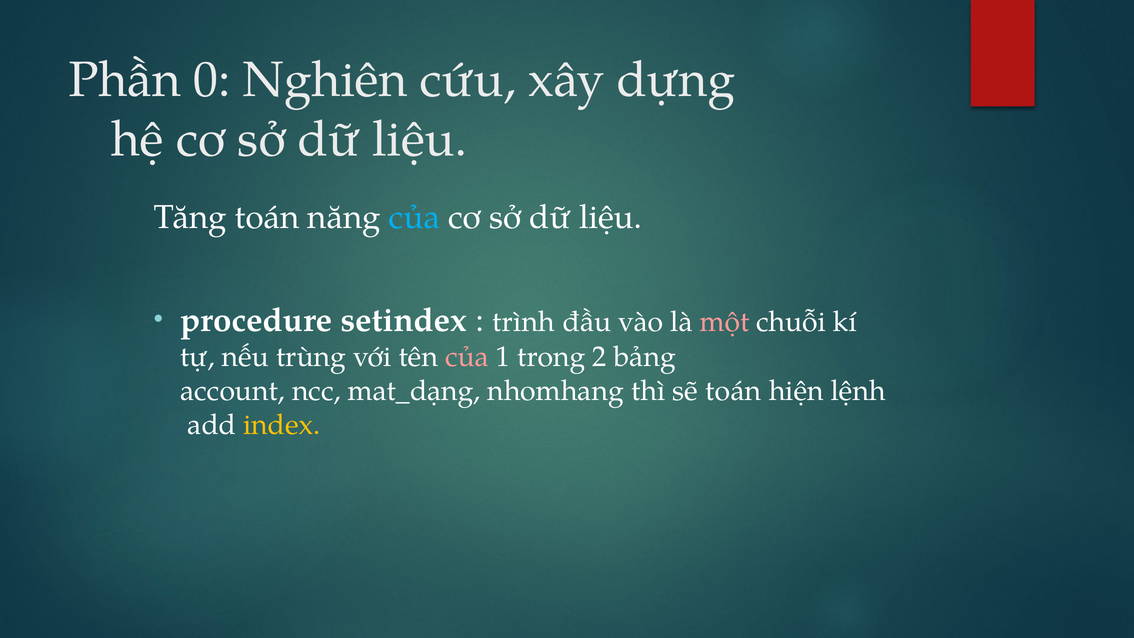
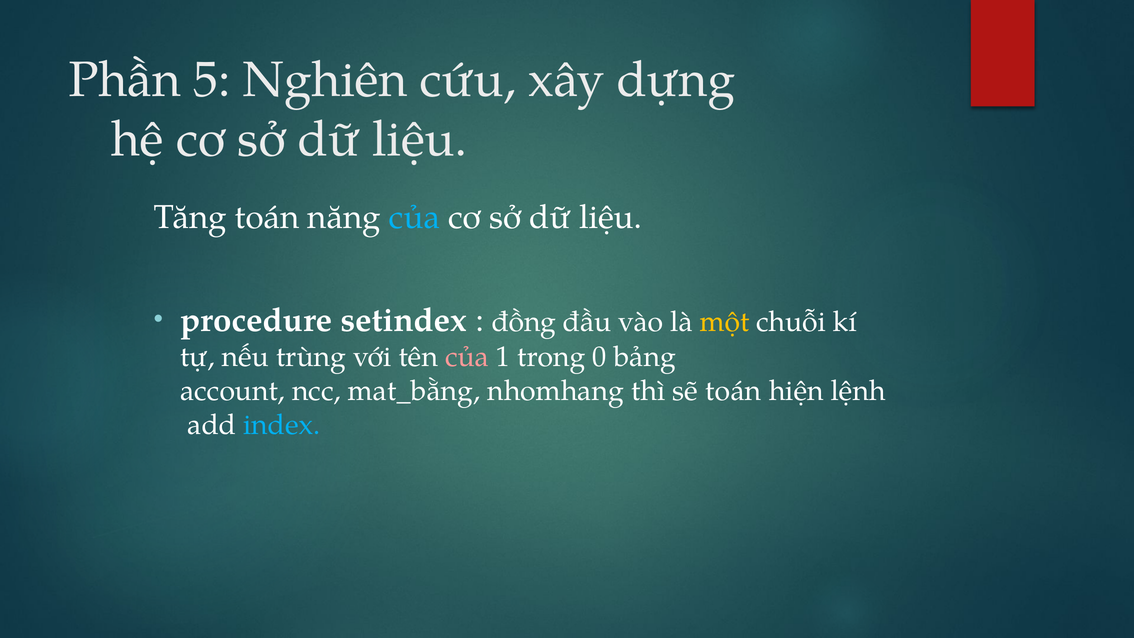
0: 0 -> 5 (212, 80)
trình: trình -> đồng (524, 322)
một colour: pink -> yellow (725, 322)
2: 2 -> 0 (600, 357)
mat_dạng: mat_dạng -> mat_bằng (414, 391)
index colour: yellow -> light blue (282, 425)
